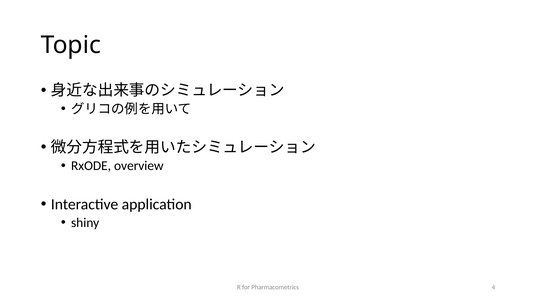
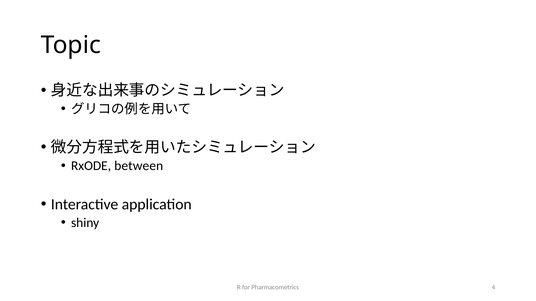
overview: overview -> between (139, 166)
